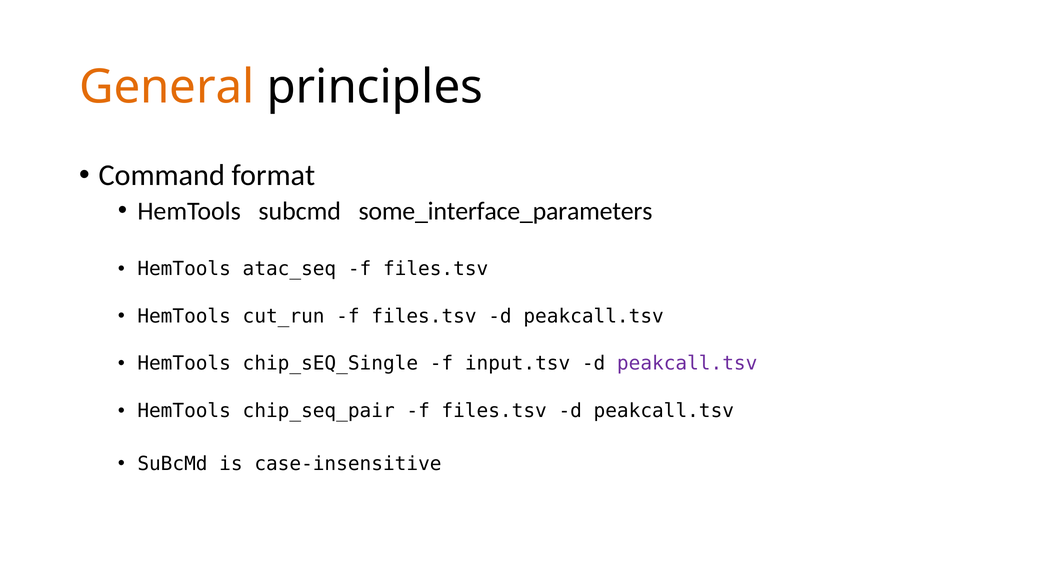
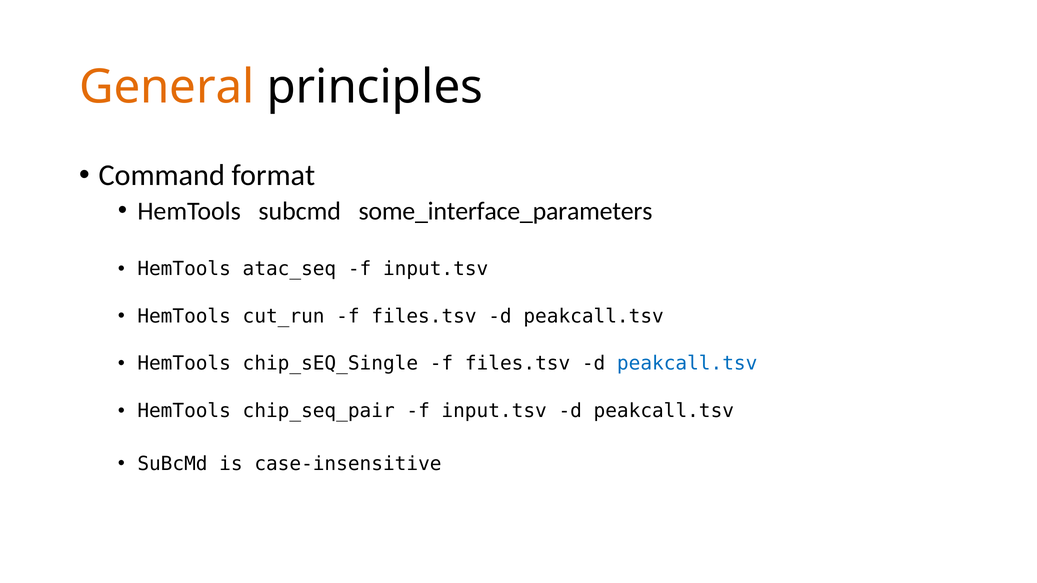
atac_seq f files.tsv: files.tsv -> input.tsv (436, 269)
chip_sEQ_Single f input.tsv: input.tsv -> files.tsv (518, 364)
peakcall.tsv colour: purple -> blue (687, 364)
chip_seq_pair f files.tsv: files.tsv -> input.tsv (494, 411)
